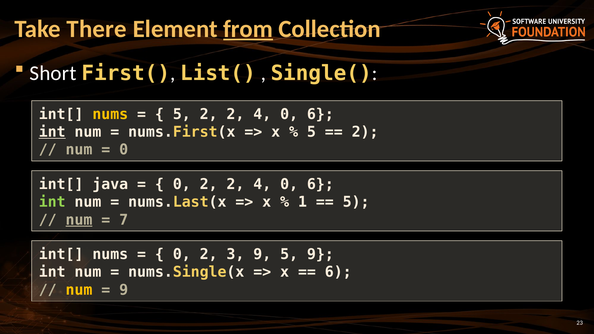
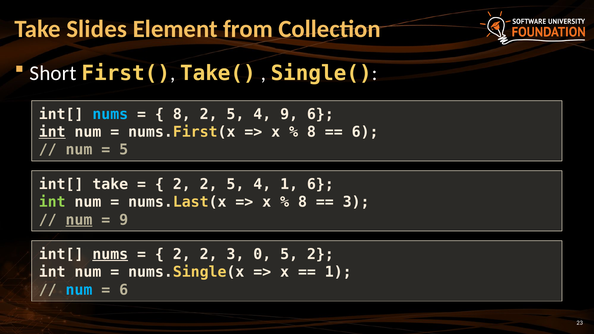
There: There -> Slides (97, 29)
from underline: present -> none (248, 29)
List(: List( -> Take( (218, 73)
nums colour: yellow -> light blue (110, 114)
5: 5 -> 8 (182, 114)
2: 2 -> 5 (235, 114)
0: 0 -> 9 (289, 114)
5: 5 -> 8 (311, 132)
2: 2 -> 6 (365, 132)
0: 0 -> 5 (124, 150)
int[ java: java -> take (110, 184)
0: 0 -> 2 (182, 184)
2: 2 -> 5 (235, 184)
0: 0 -> 1 (289, 184)
1: 1 -> 8 (302, 202)
5: 5 -> 3 (356, 202)
7: 7 -> 9 (124, 220)
nums underline: none -> present (110, 254)
0: 0 -> 2 (182, 254)
3 9: 9 -> 0 (262, 254)
5 9: 9 -> 2 (320, 254)
6: 6 -> 1 (338, 272)
num colour: yellow -> light blue (79, 290)
9: 9 -> 6 (124, 290)
